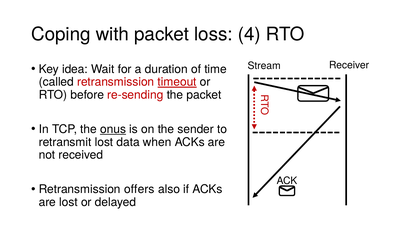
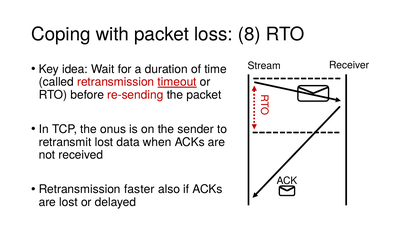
4: 4 -> 8 (249, 34)
onus underline: present -> none (113, 129)
offers: offers -> faster (139, 189)
